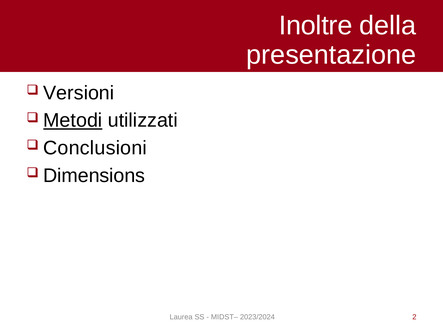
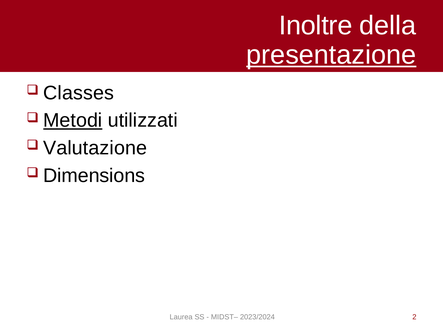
presentazione underline: none -> present (331, 55)
Versioni: Versioni -> Classes (79, 93)
Conclusioni: Conclusioni -> Valutazione (95, 148)
